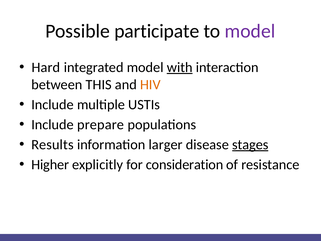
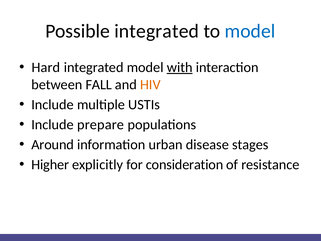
Possible participate: participate -> integrated (157, 31)
model colour: purple -> blue (250, 31)
THIS: THIS -> FALL (99, 84)
Results: Results -> Around (53, 144)
larger: larger -> urban (166, 144)
stages underline: present -> none (250, 144)
